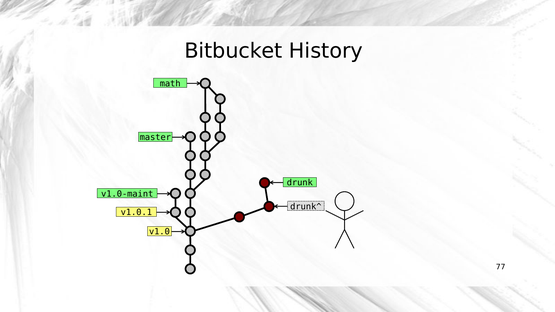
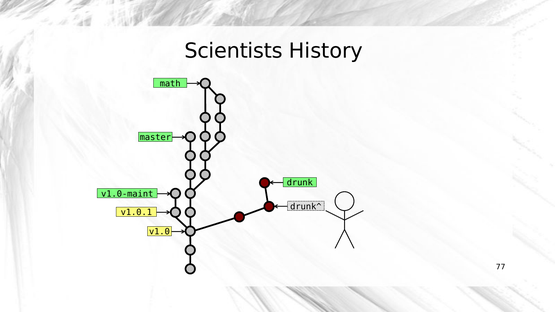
Bitbucket: Bitbucket -> Scientists (234, 51)
